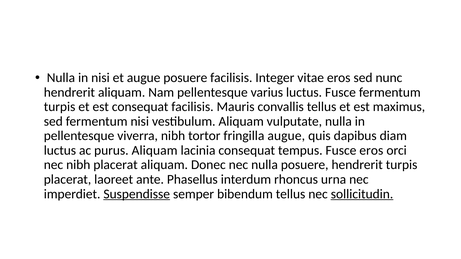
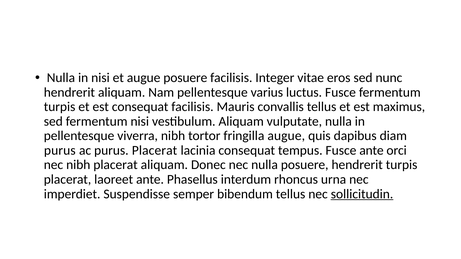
luctus: luctus -> purus (60, 151)
purus Aliquam: Aliquam -> Placerat (155, 151)
Fusce eros: eros -> ante (371, 151)
Suspendisse underline: present -> none (137, 194)
